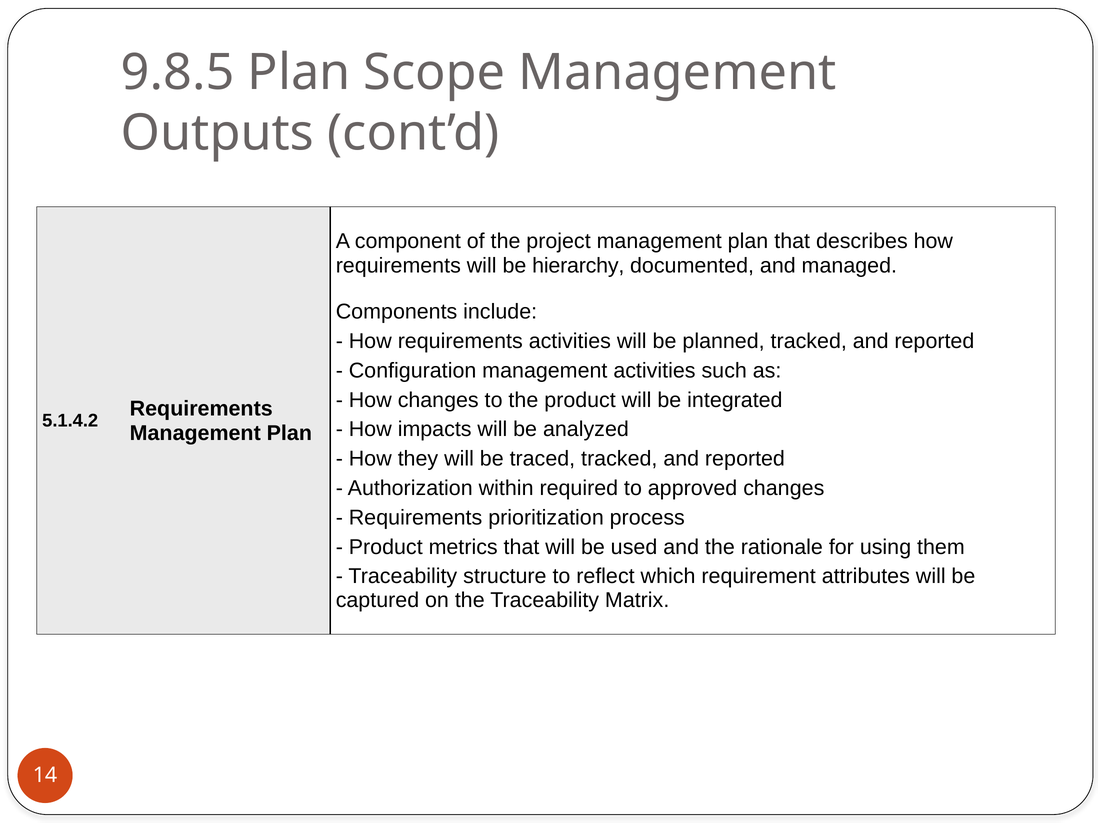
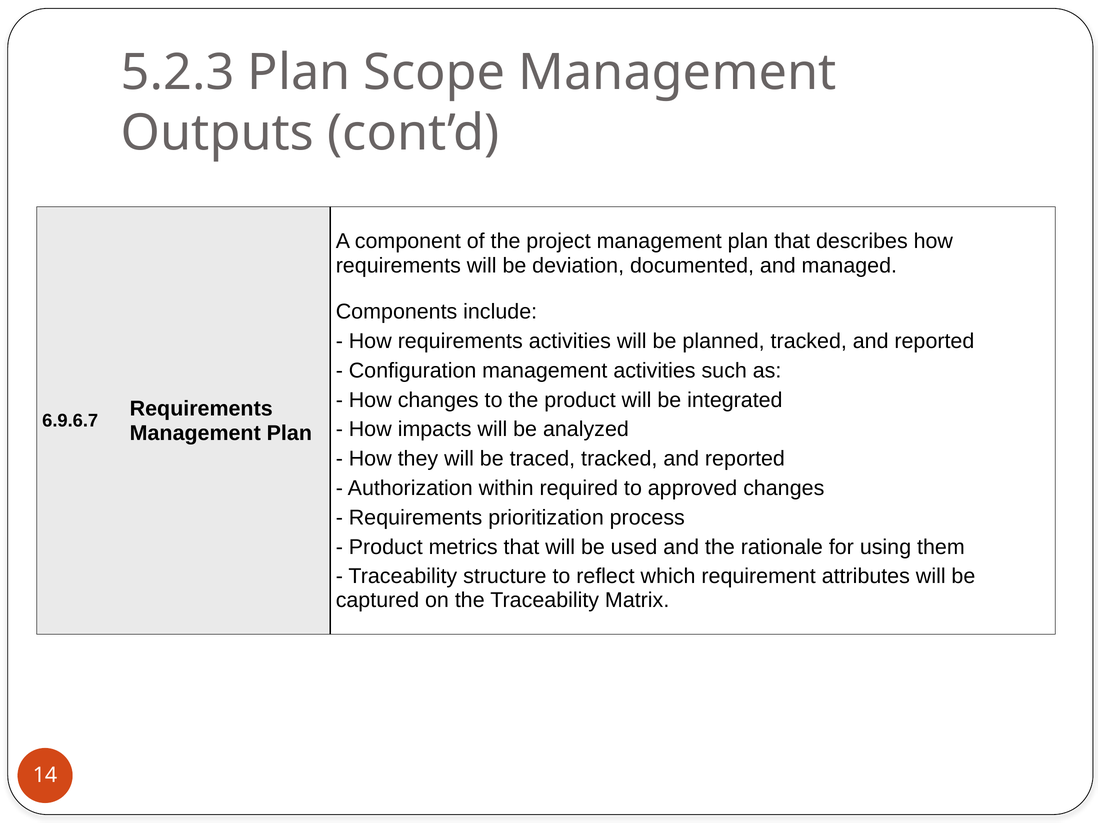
9.8.5: 9.8.5 -> 5.2.3 (178, 72)
hierarchy: hierarchy -> deviation (578, 265)
5.1.4.2: 5.1.4.2 -> 6.9.6.7 (70, 421)
